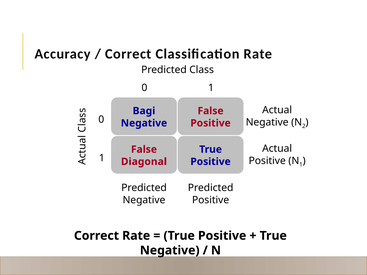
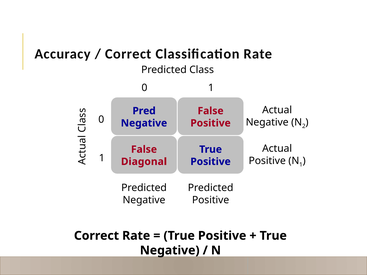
Bagi: Bagi -> Pred (144, 111)
